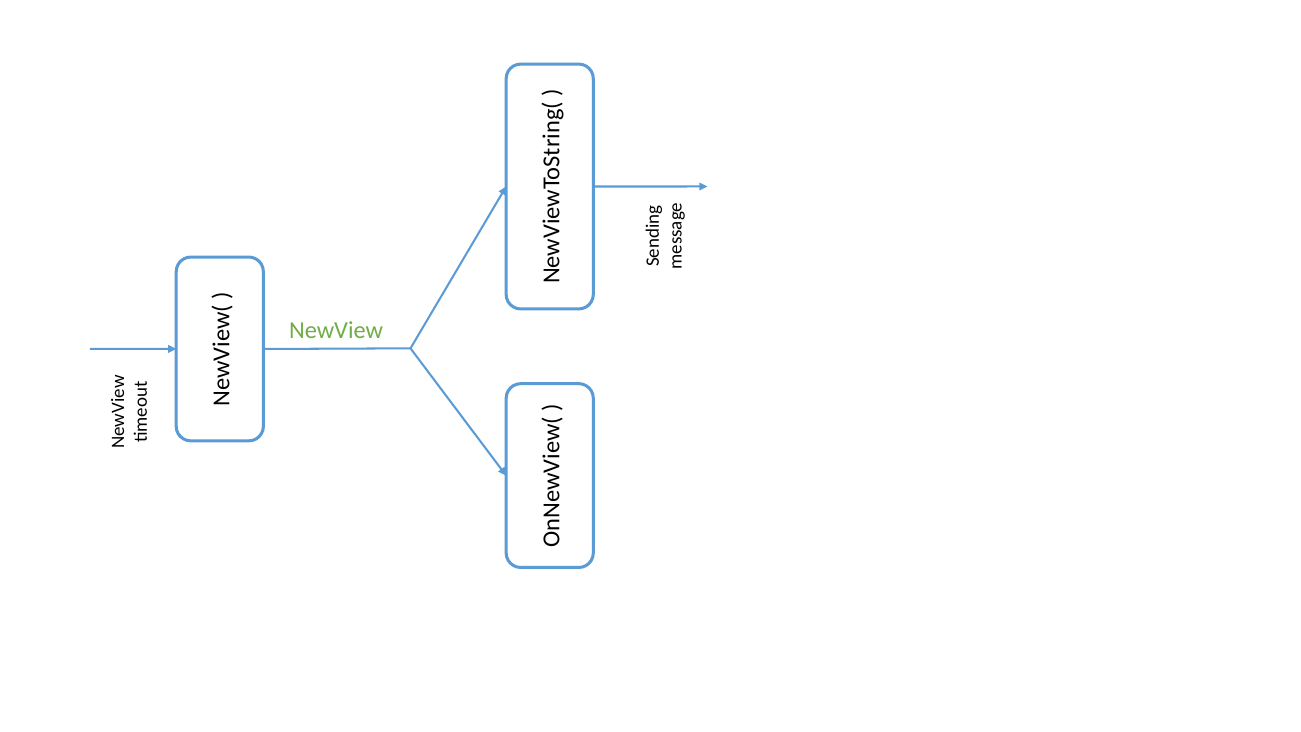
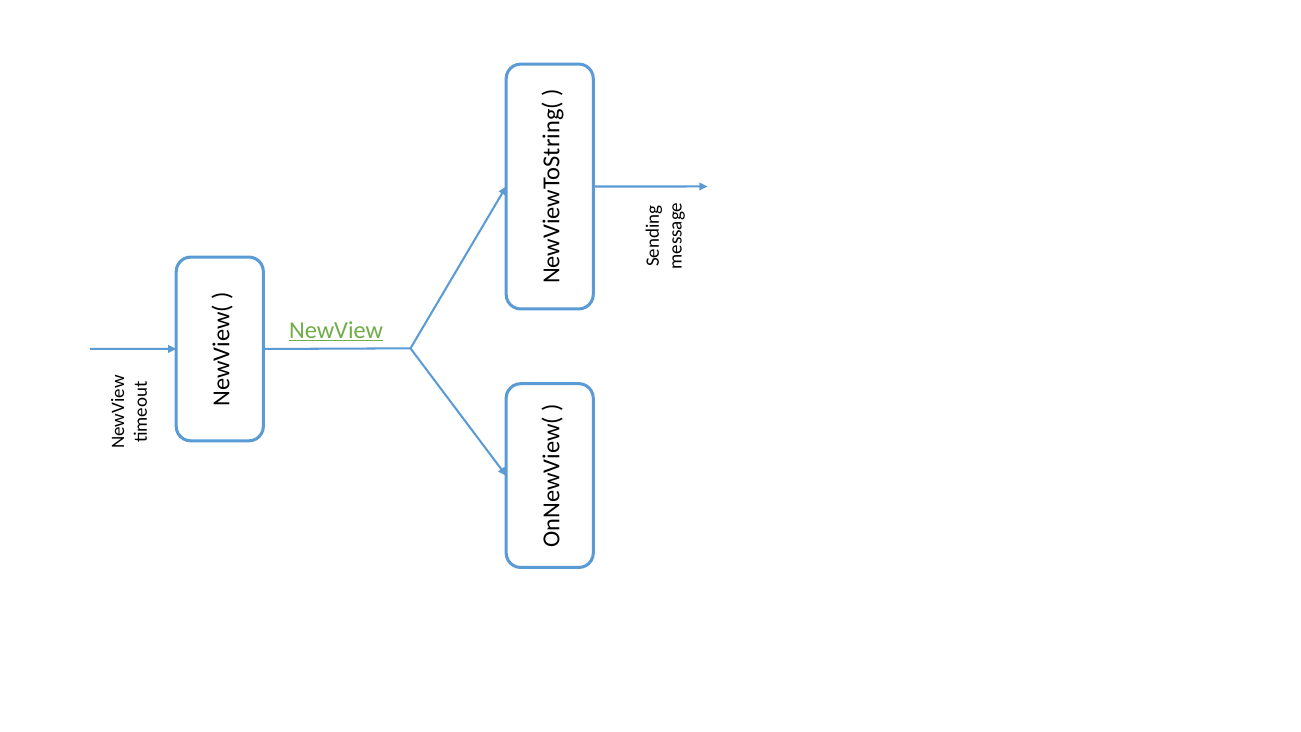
NewView underline: none -> present (336, 330)
